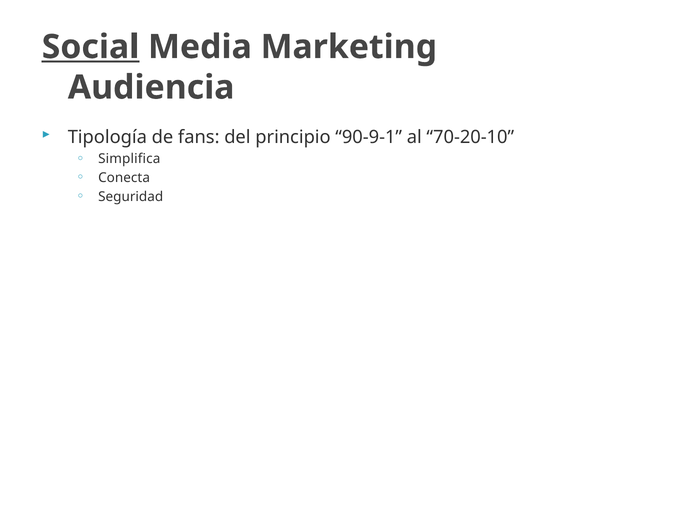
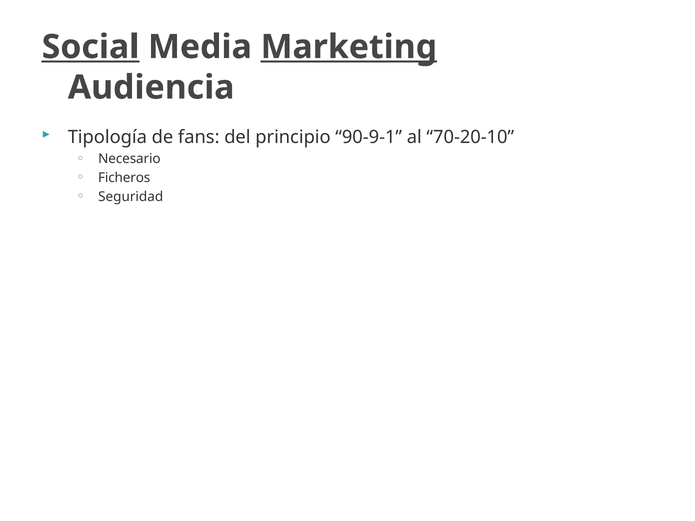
Marketing underline: none -> present (349, 47)
Simplifica: Simplifica -> Necesario (129, 159)
Conecta: Conecta -> Ficheros (124, 178)
